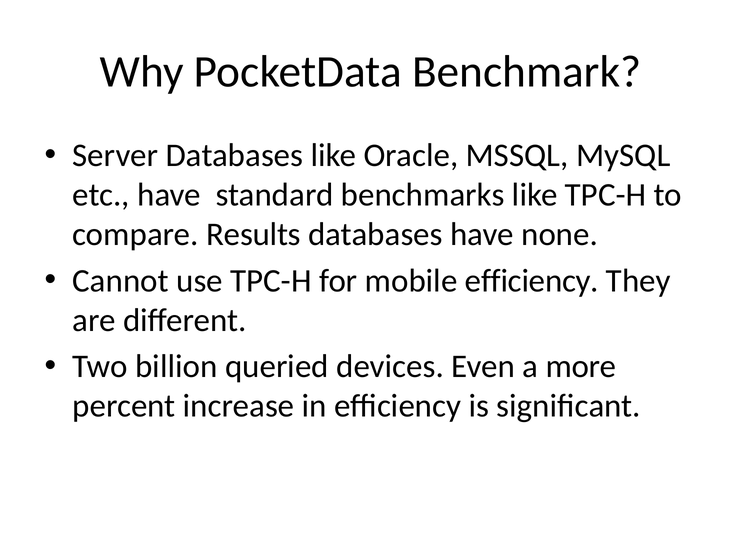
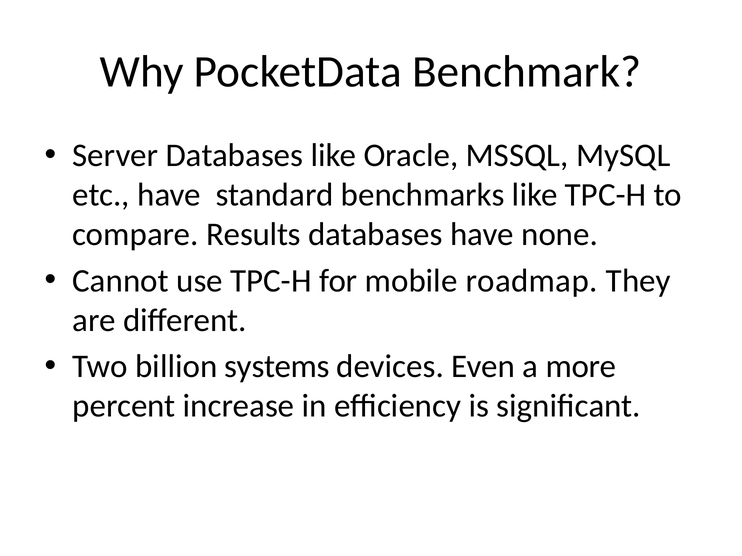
mobile efficiency: efficiency -> roadmap (532, 281)
queried: queried -> systems (277, 367)
